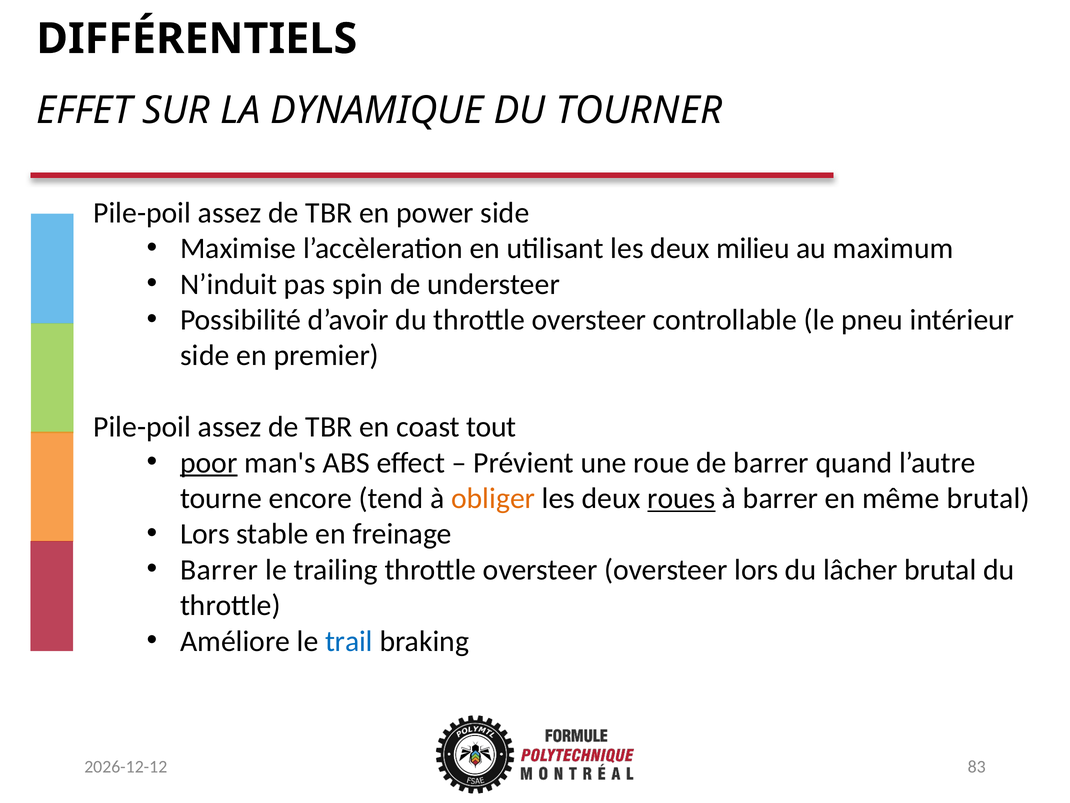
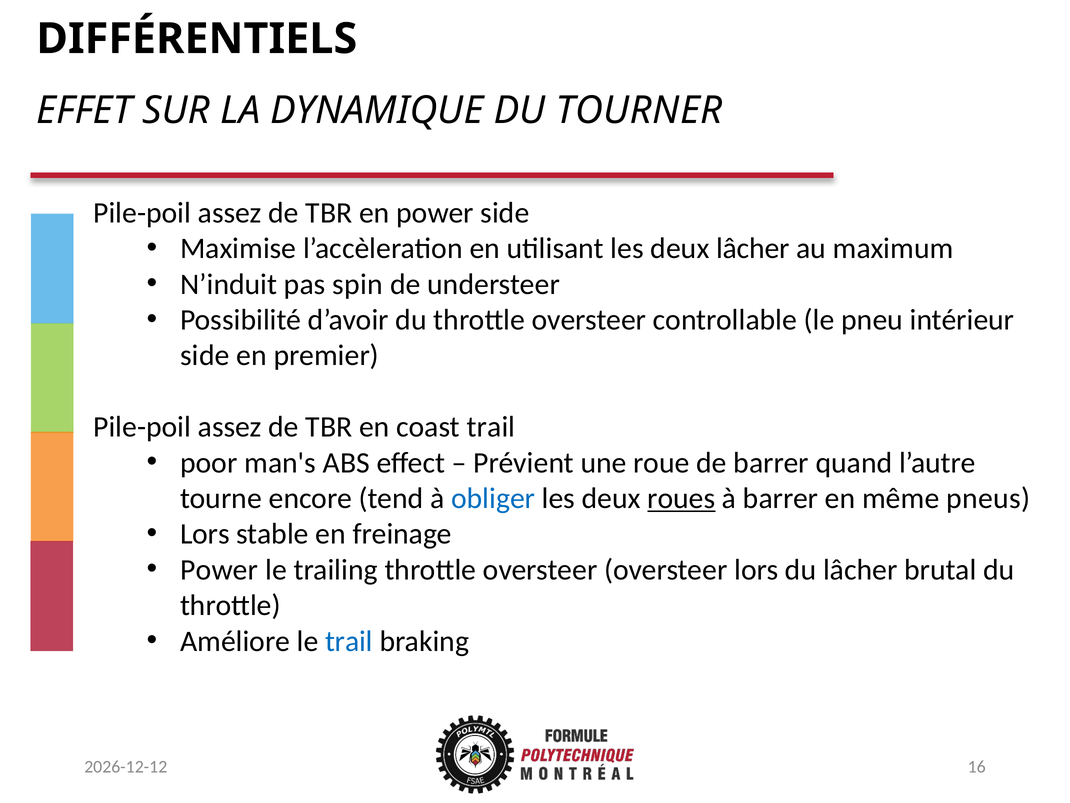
deux milieu: milieu -> lâcher (753, 248)
coast tout: tout -> trail (491, 427)
poor underline: present -> none (209, 462)
obliger colour: orange -> blue (493, 498)
même brutal: brutal -> pneus (988, 498)
Barrer: Barrer -> Power (219, 569)
83: 83 -> 16 (977, 766)
